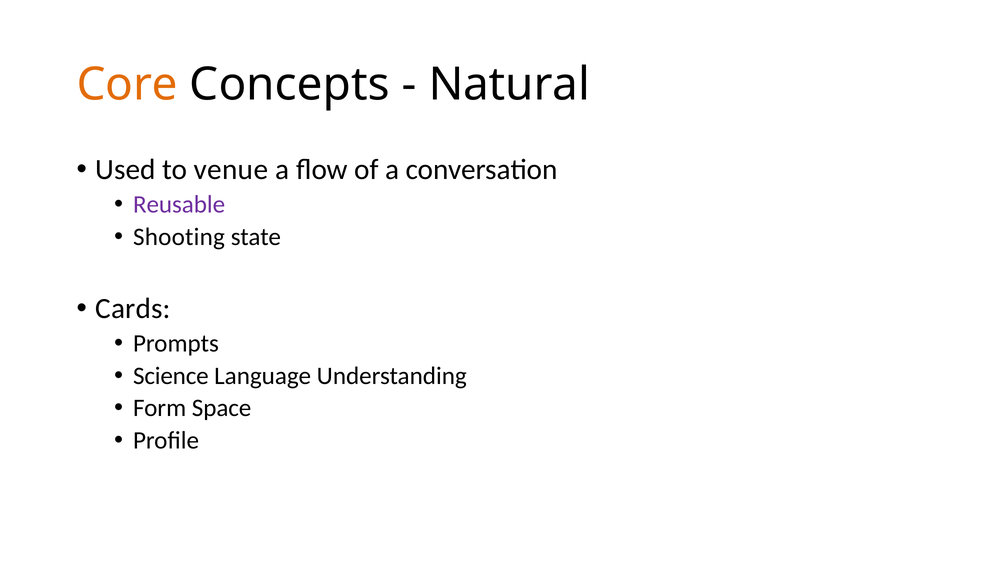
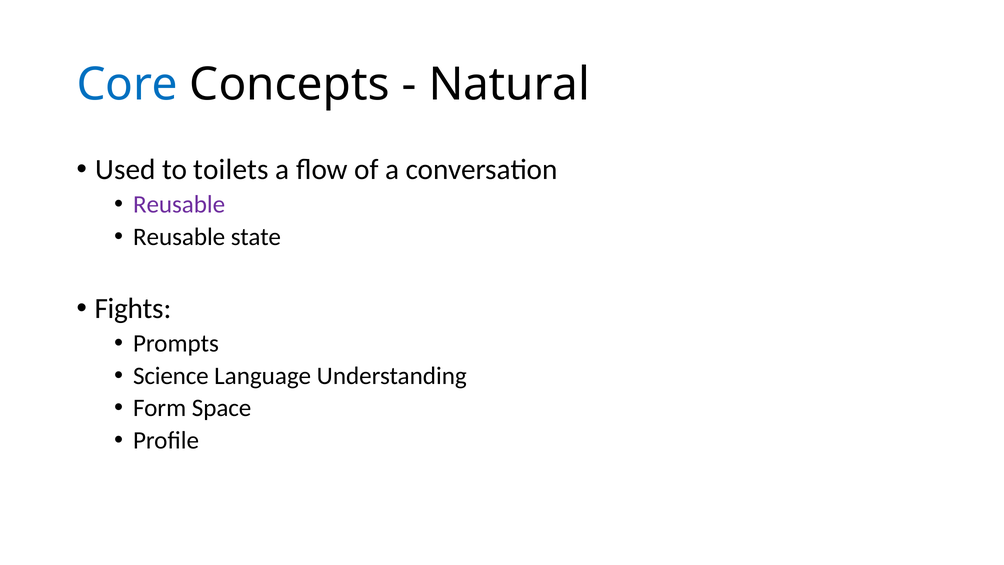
Core colour: orange -> blue (127, 84)
venue: venue -> toilets (231, 170)
Shooting: Shooting -> Reusable (179, 237)
Cards: Cards -> Fights (133, 309)
